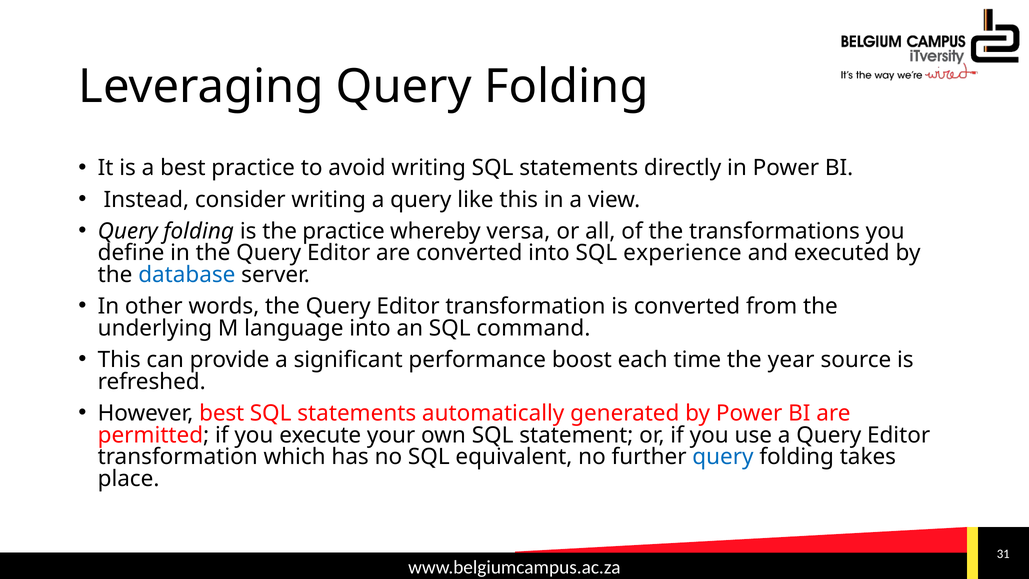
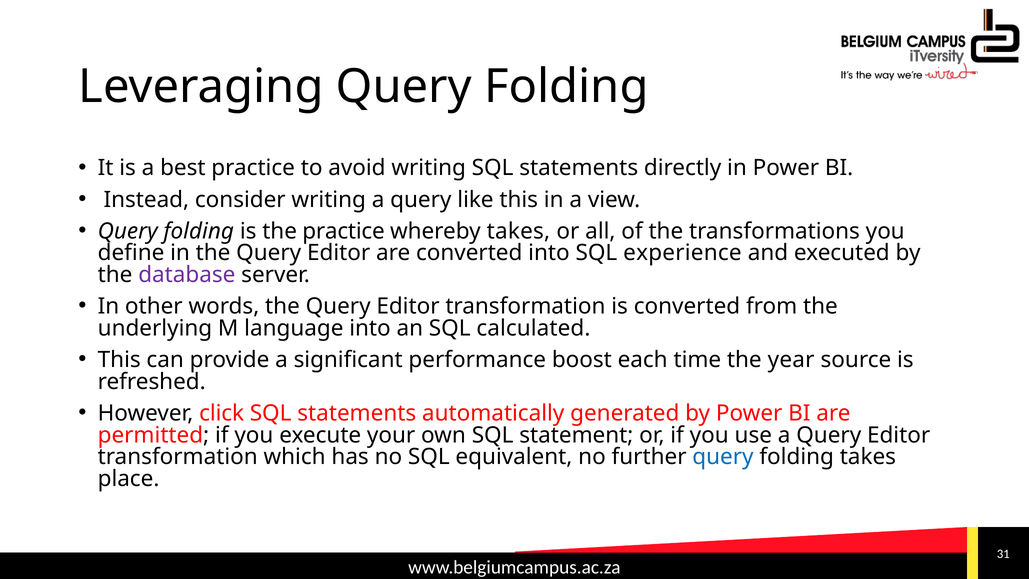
whereby versa: versa -> takes (518, 231)
database colour: blue -> purple (187, 275)
command: command -> calculated (533, 328)
However best: best -> click (222, 413)
